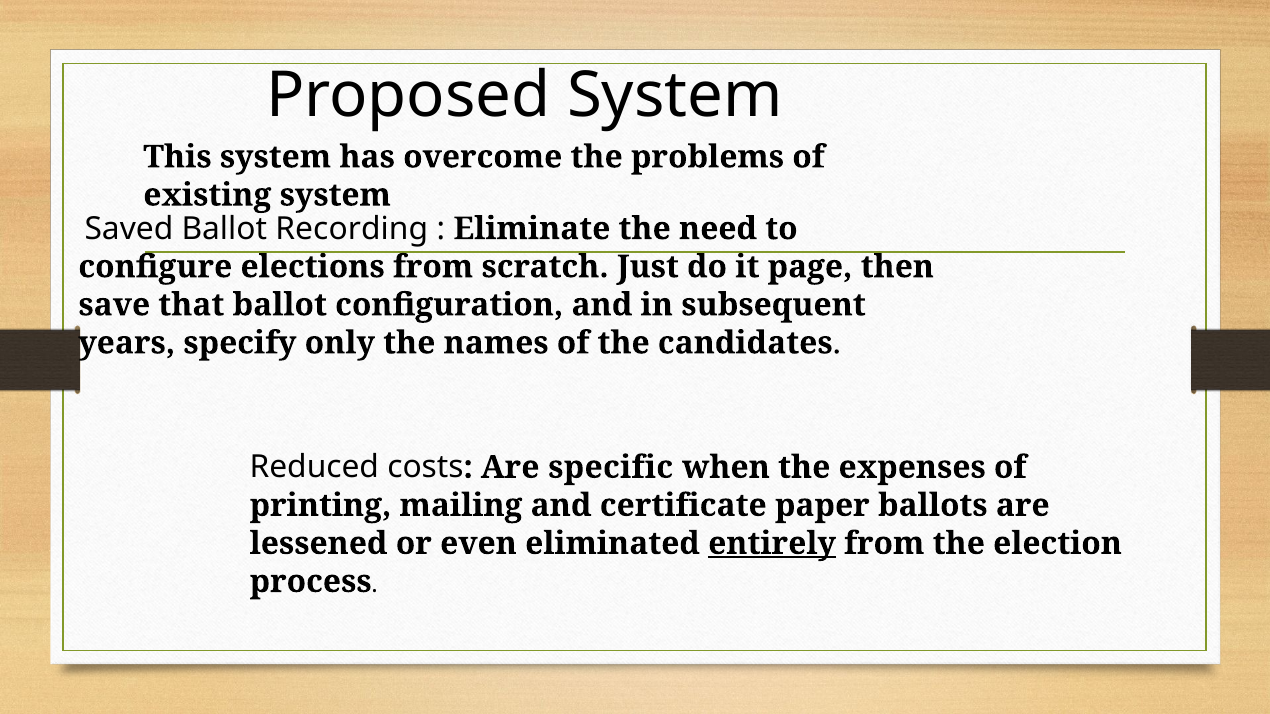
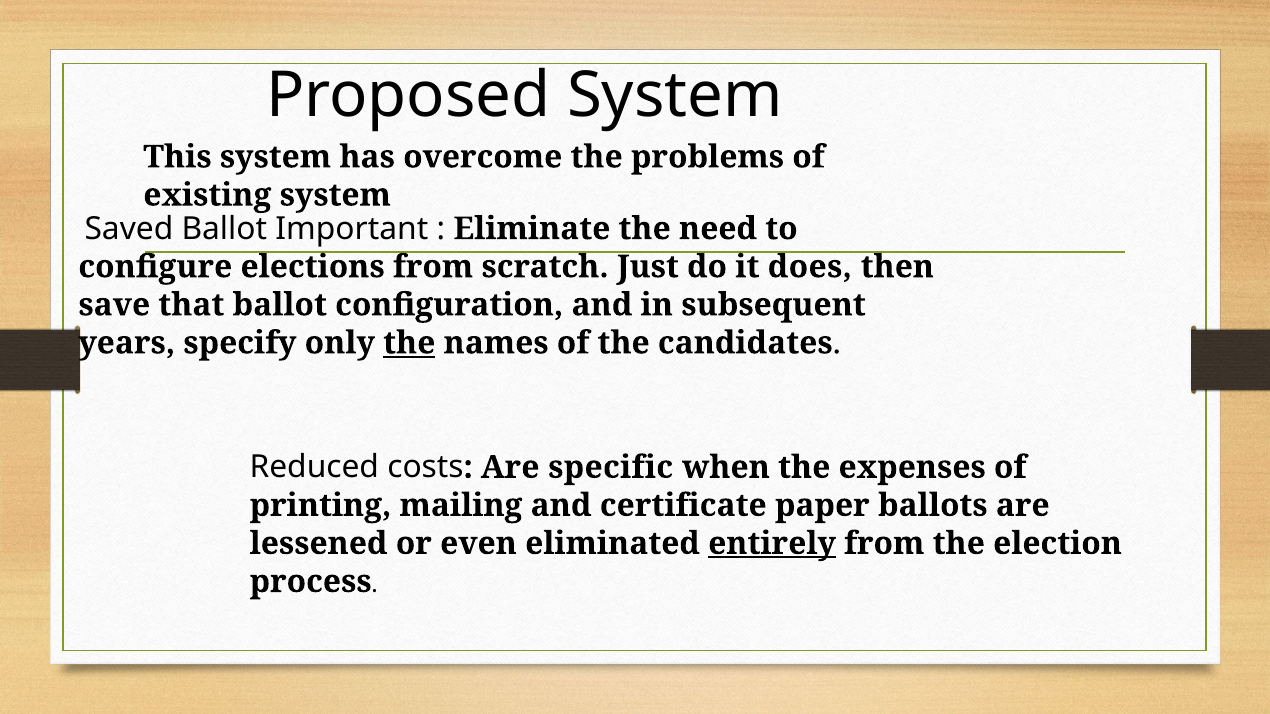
Recording: Recording -> Important (352, 229)
page: page -> does (810, 267)
the underline: none -> present (409, 343)
